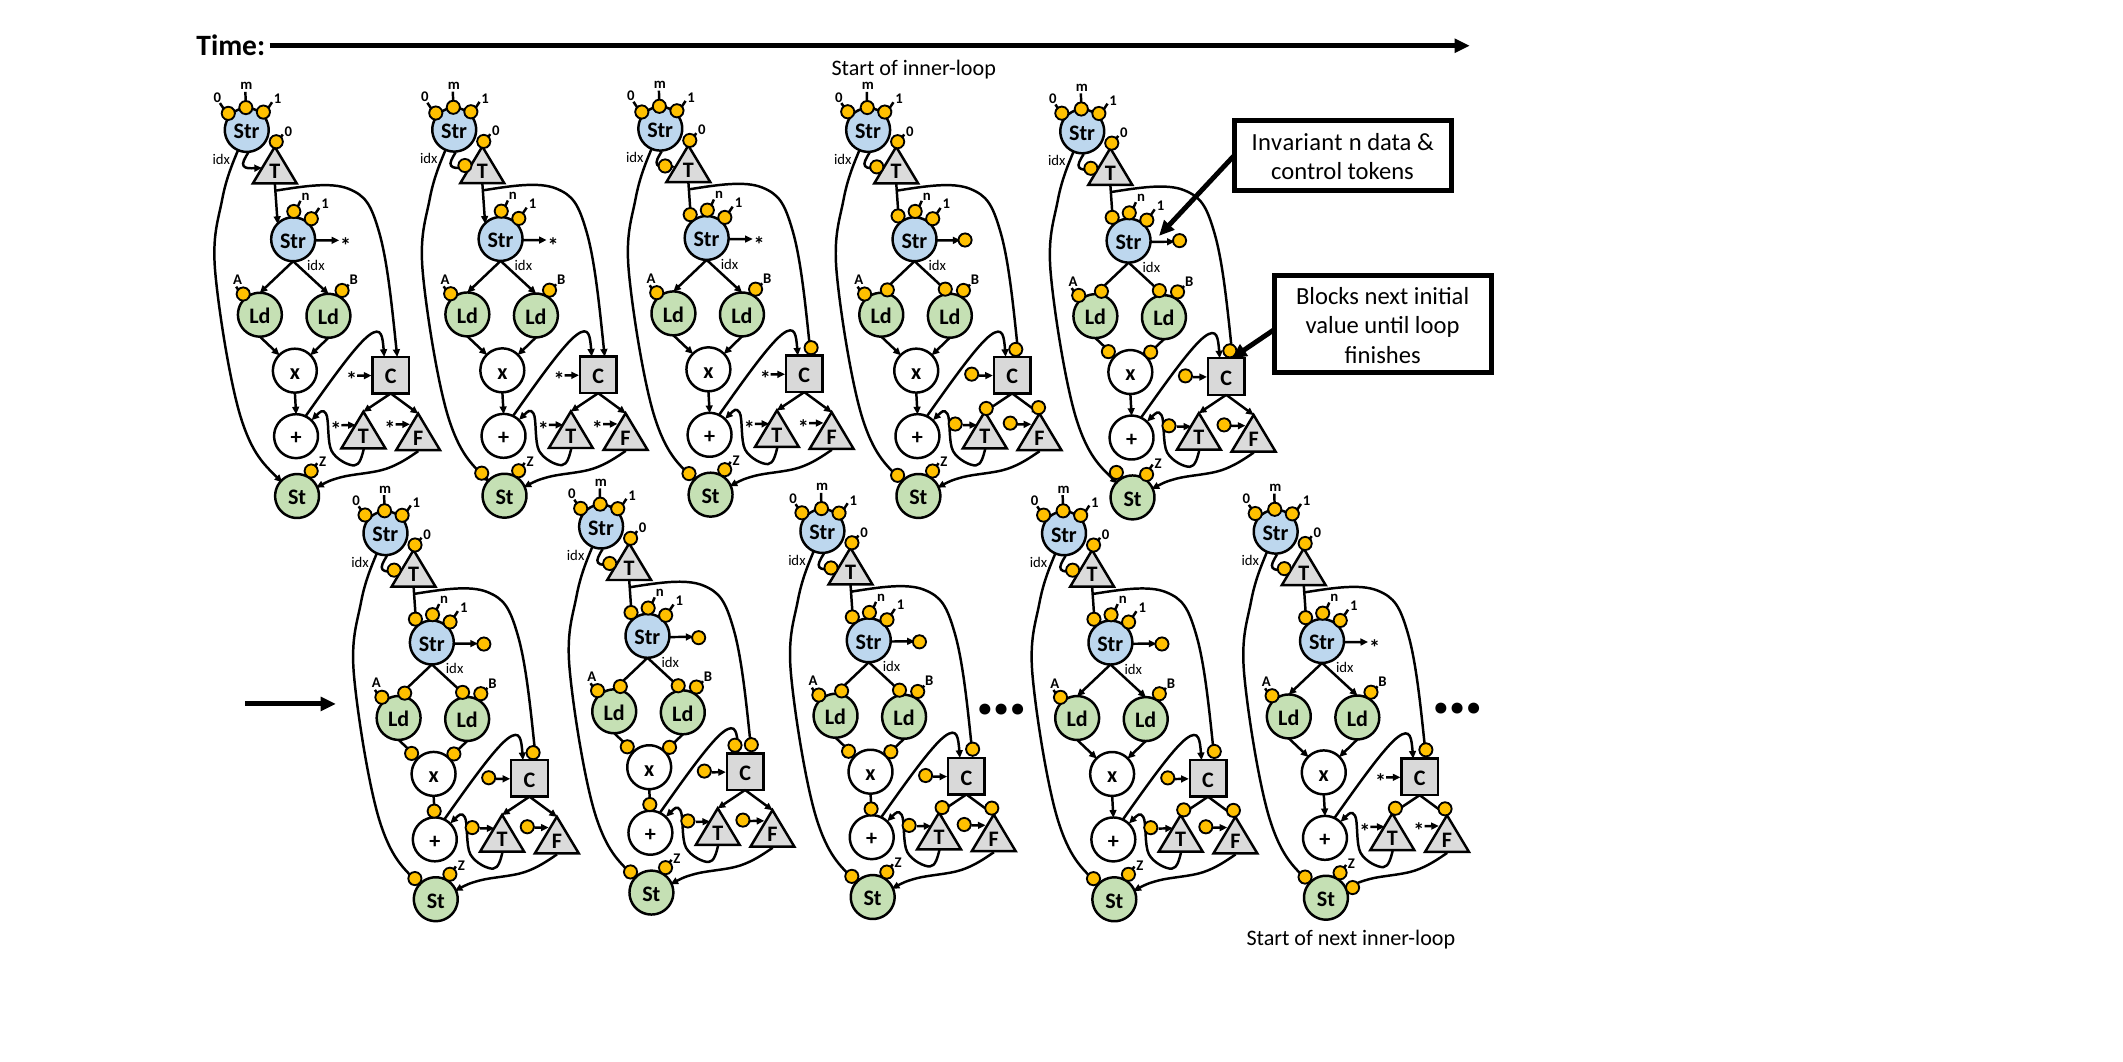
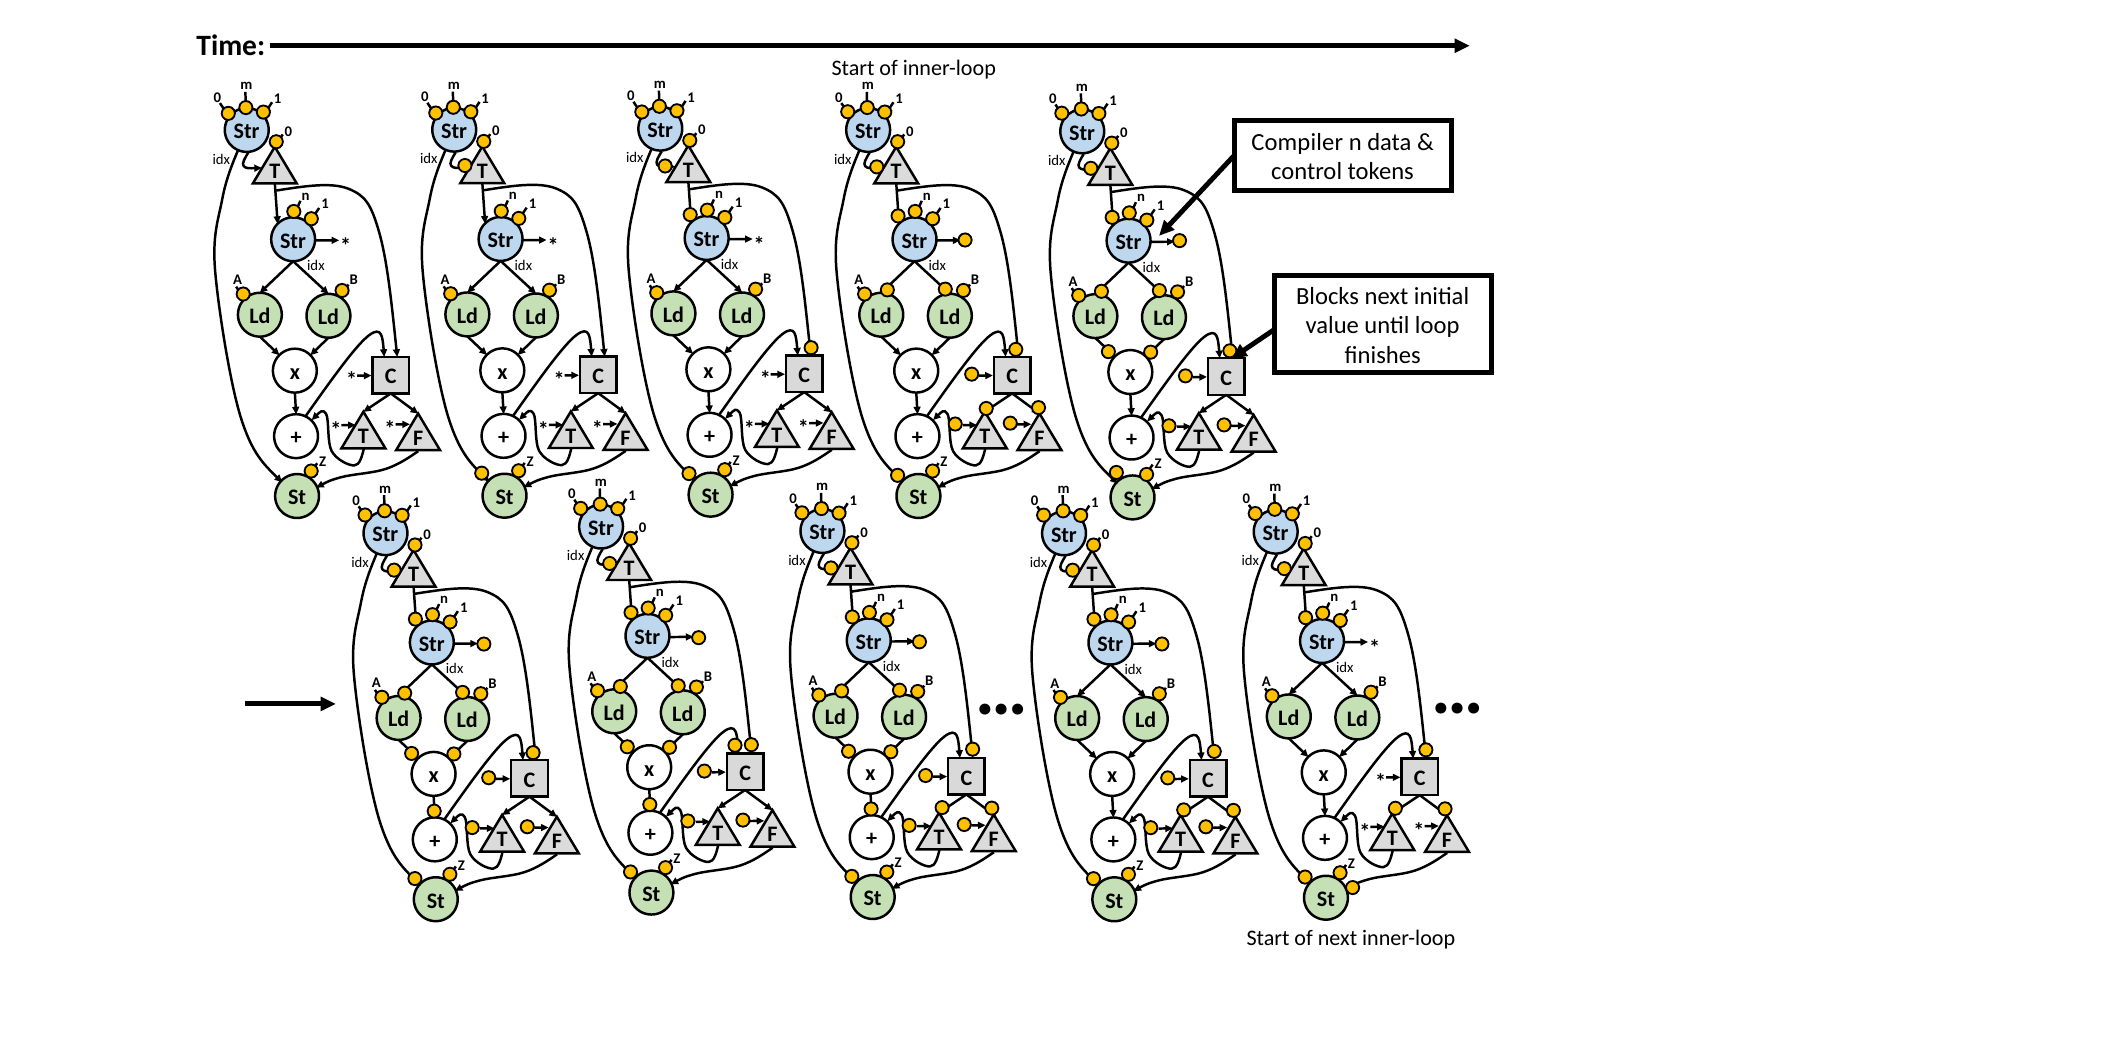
Invariant: Invariant -> Compiler (1297, 142)
